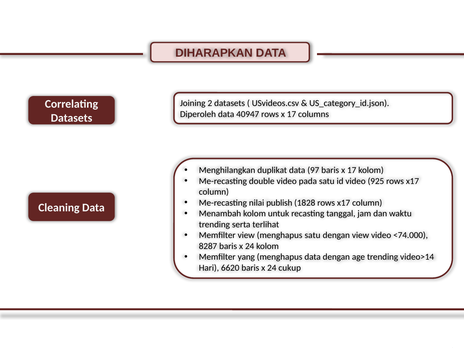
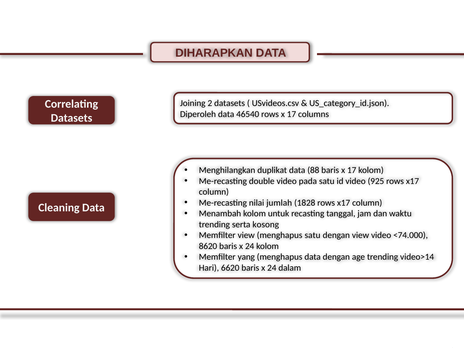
40947: 40947 -> 46540 (248, 114)
97: 97 -> 88 (313, 170)
publish: publish -> jumlah (279, 203)
terlihat: terlihat -> kosong (266, 224)
8287: 8287 -> 8620 (208, 246)
cukup: cukup -> dalam (290, 268)
